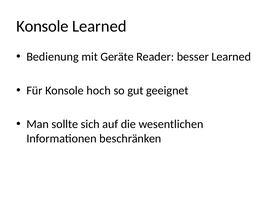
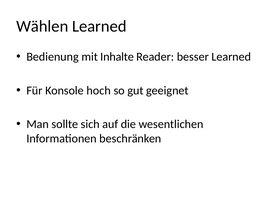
Konsole: Konsole -> Wählen (42, 26)
Geräte: Geräte -> Inhalte (117, 57)
